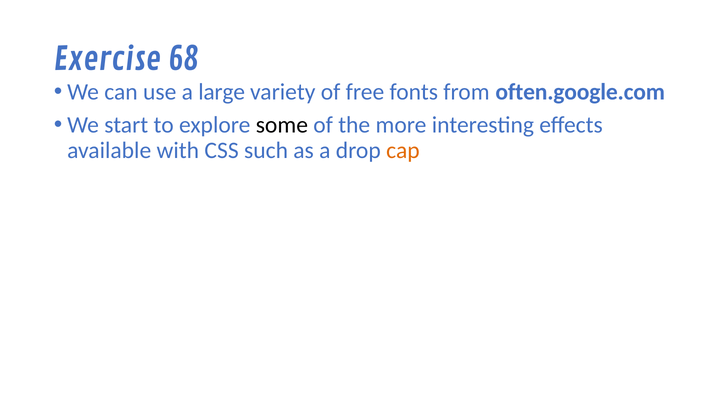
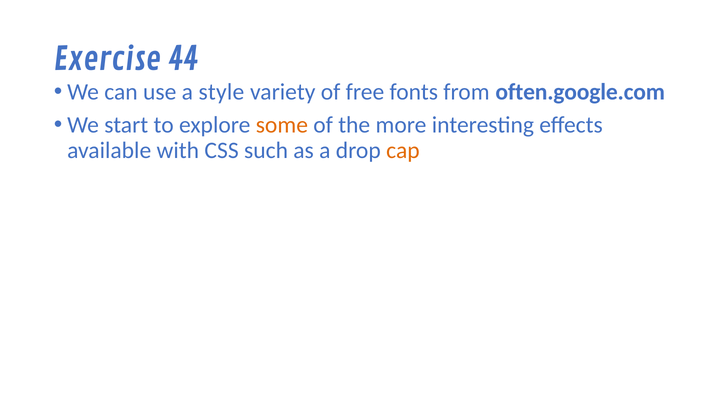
68: 68 -> 44 (183, 59)
large: large -> style (221, 92)
some colour: black -> orange (282, 125)
